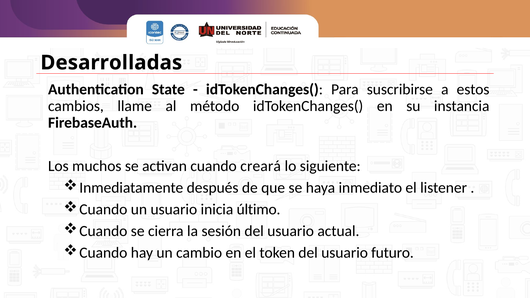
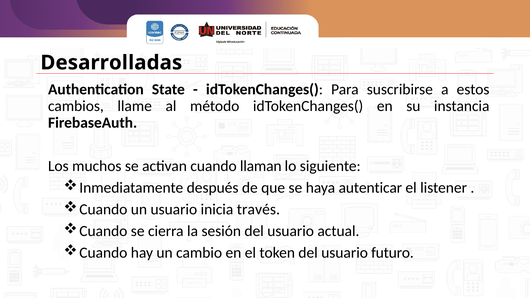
creará: creará -> llaman (261, 166)
inmediato: inmediato -> autenticar (370, 188)
último: último -> través (258, 209)
